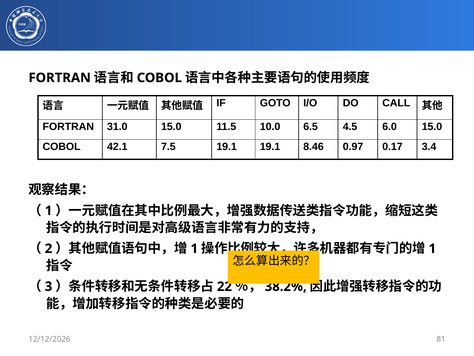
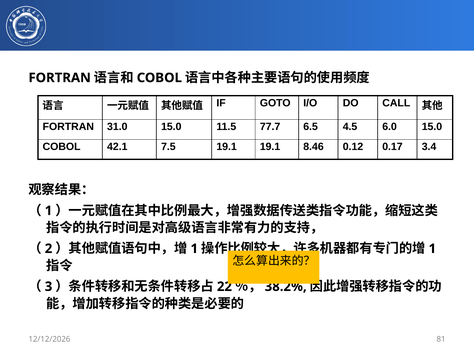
10.0: 10.0 -> 77.7 (270, 127)
0.97: 0.97 -> 0.12 (353, 147)
